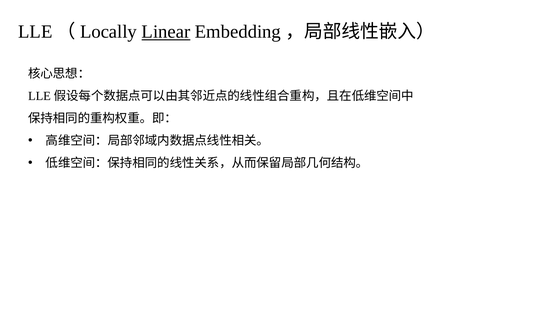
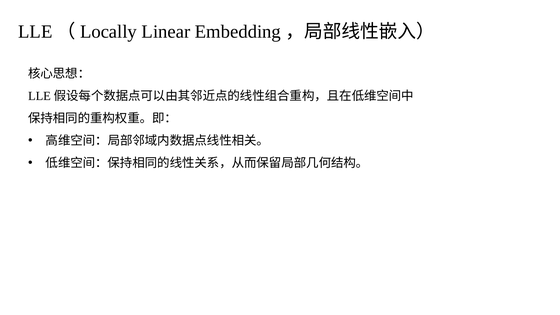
Linear underline: present -> none (166, 32)
